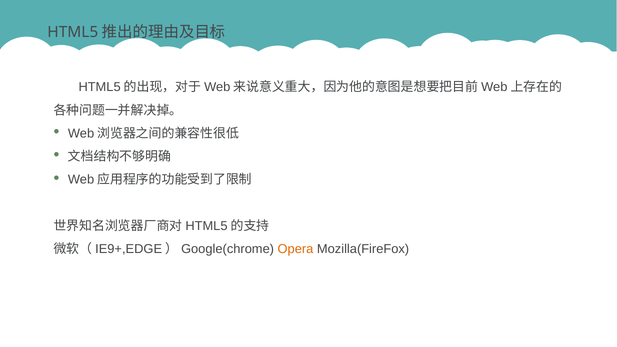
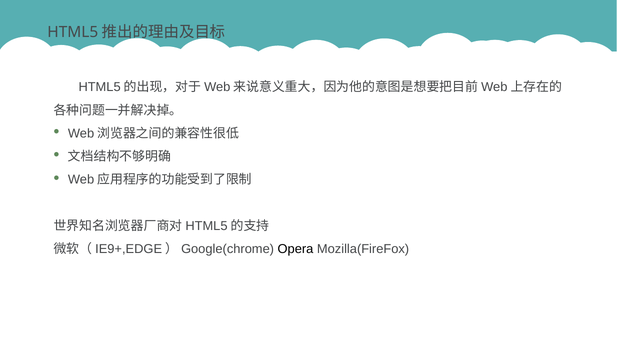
Opera colour: orange -> black (295, 249)
